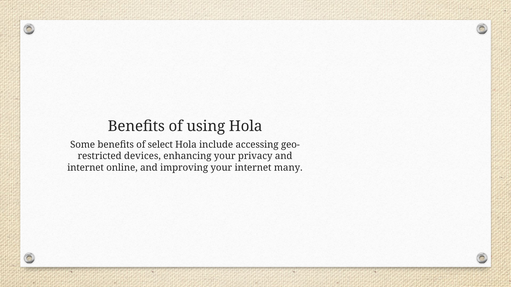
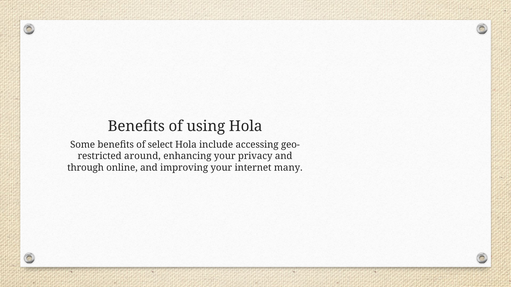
devices: devices -> around (142, 156)
internet: internet -> through (86, 168)
